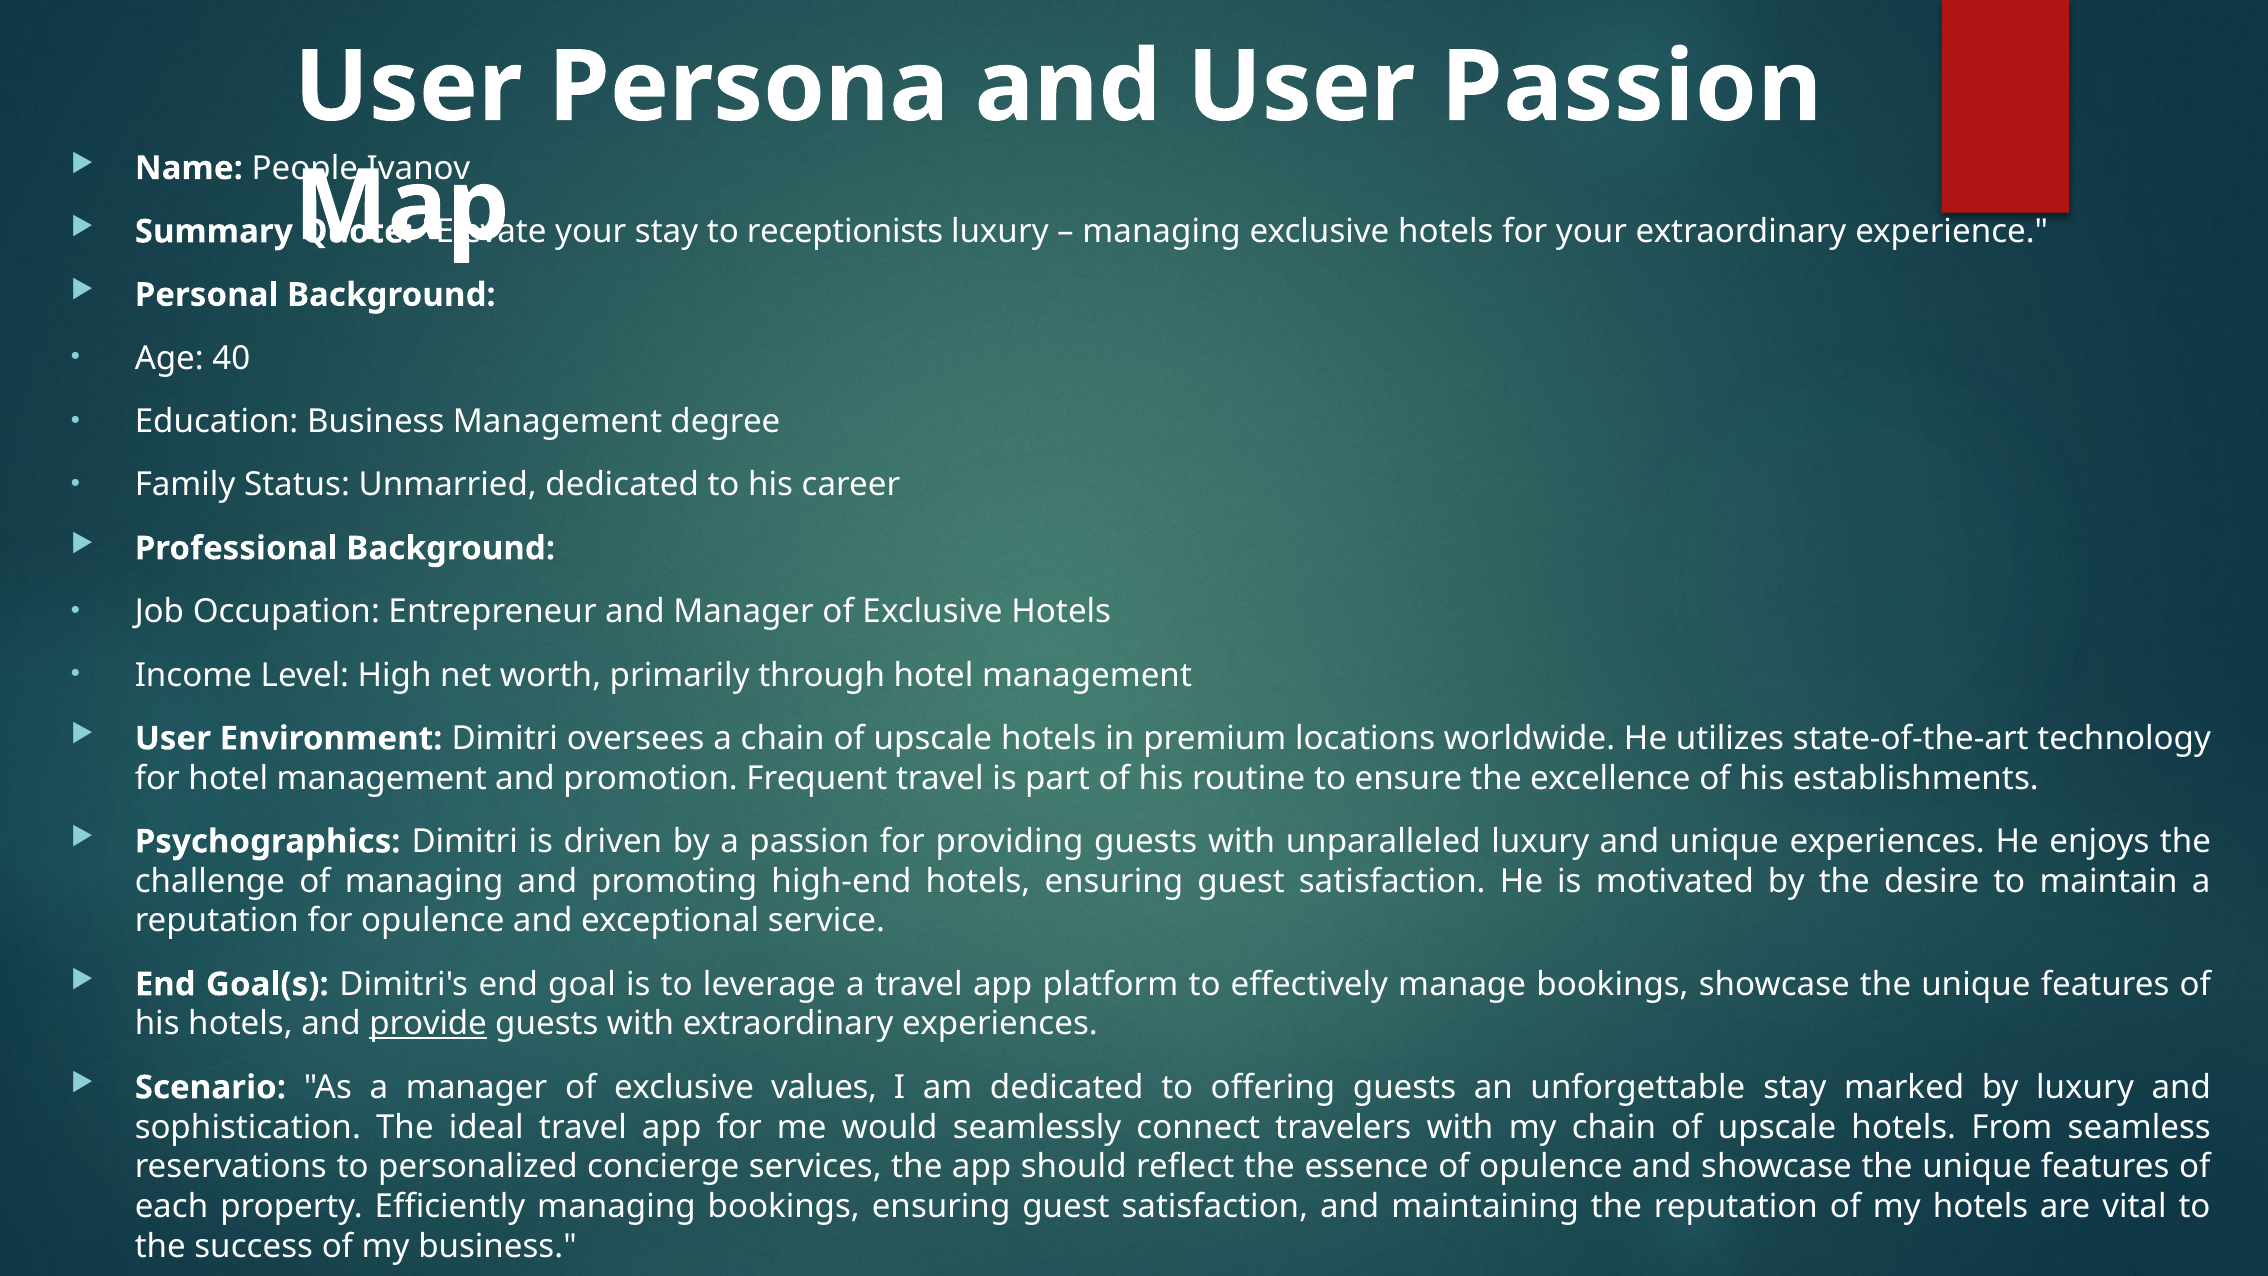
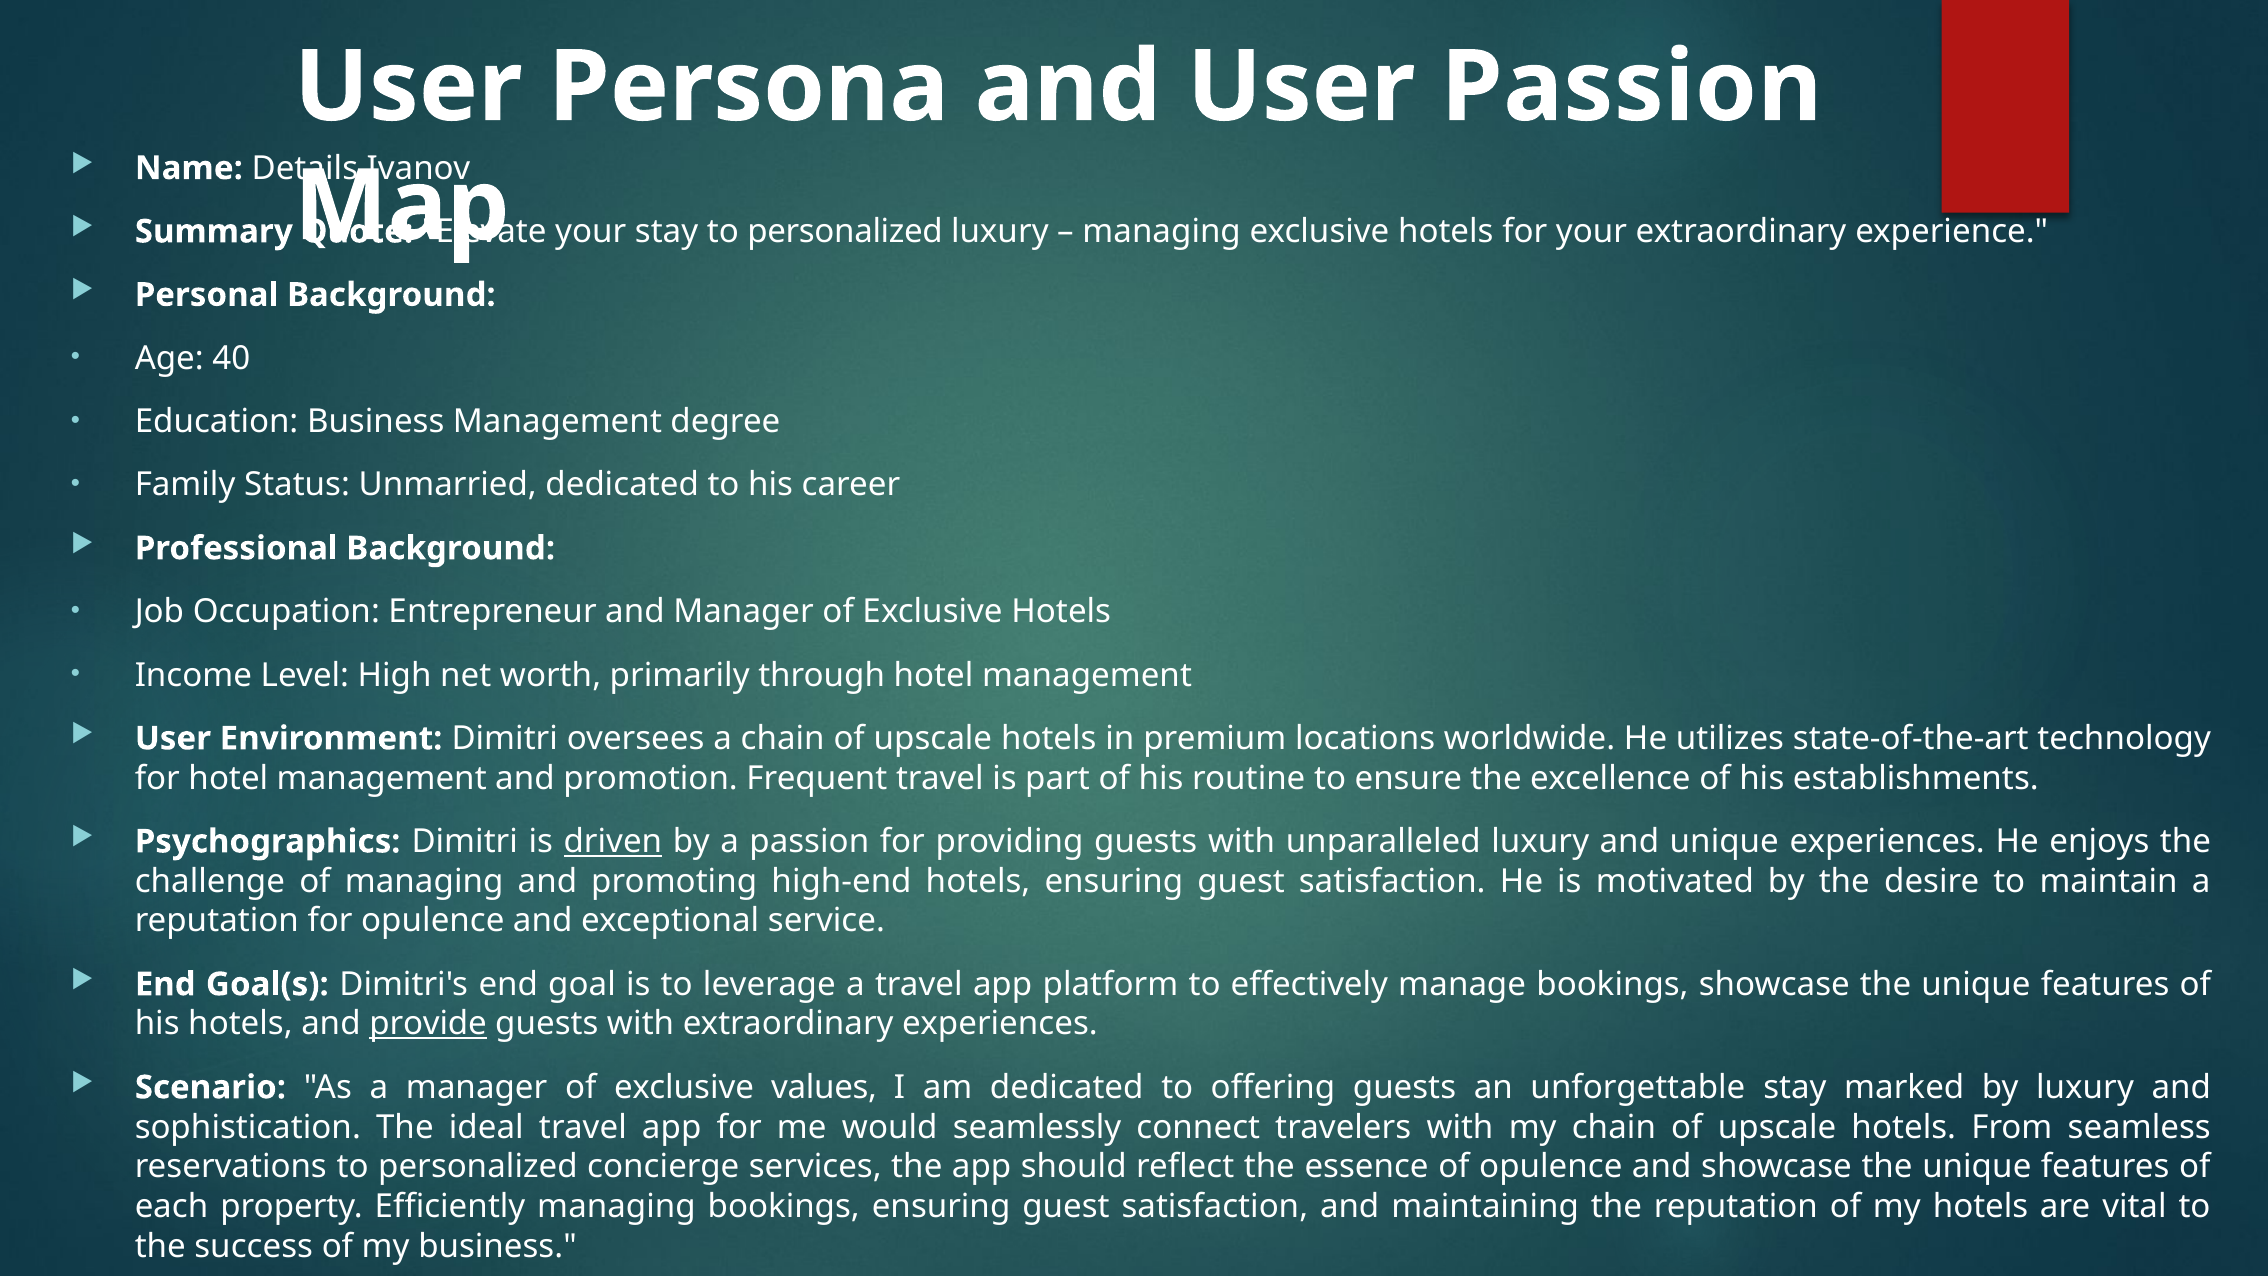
People: People -> Details (305, 168)
stay to receptionists: receptionists -> personalized (845, 232)
driven underline: none -> present (613, 841)
